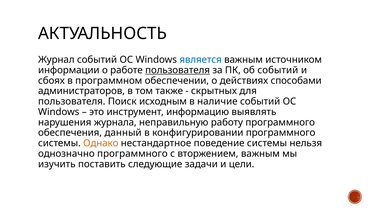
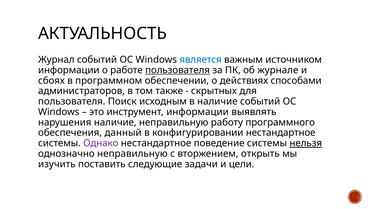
об событий: событий -> журнале (278, 70)
инструмент информацию: информацию -> информации (198, 112)
нарушения журнала: журнала -> наличие (115, 122)
конфигурировании программного: программного -> нестандартное (281, 133)
Однако colour: orange -> purple (101, 143)
нельзя underline: none -> present (306, 143)
однозначно программного: программного -> неправильную (132, 154)
вторжением важным: важным -> открыть (260, 154)
